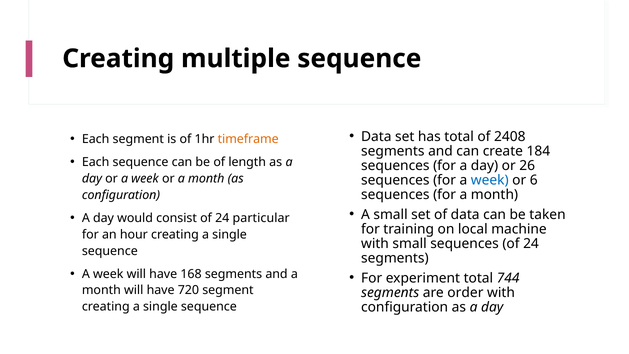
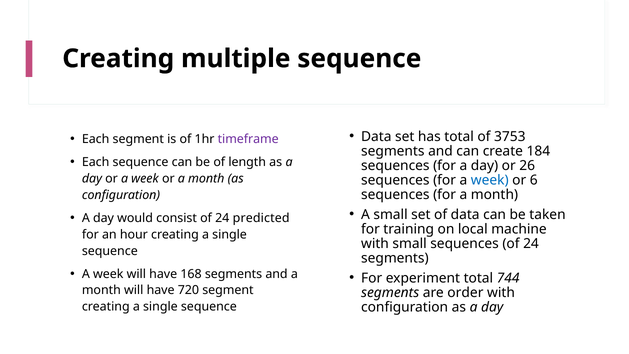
2408: 2408 -> 3753 (510, 137)
timeframe colour: orange -> purple (248, 139)
particular: particular -> predicted (261, 218)
